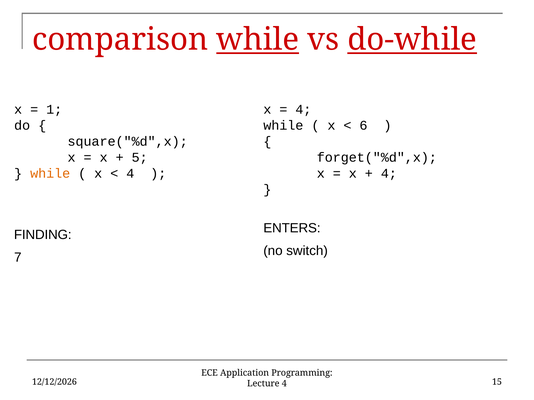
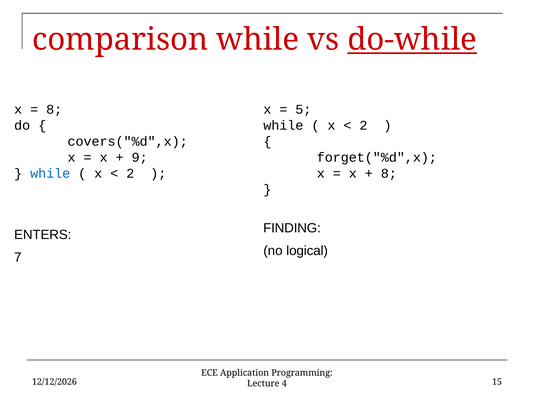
while underline: present -> none (258, 40)
1: 1 -> 8 (54, 109)
4: 4 -> 5 (303, 109)
6: 6 -> 2 (363, 125)
square("%d",x: square("%d",x -> covers("%d",x (128, 141)
5: 5 -> 9 (140, 158)
while colour: orange -> blue (50, 174)
4: 4 -> 2 (130, 174)
4: 4 -> 8 (389, 174)
ENTERS: ENTERS -> FINDING (292, 228)
FINDING: FINDING -> ENTERS (43, 235)
switch: switch -> logical (307, 251)
